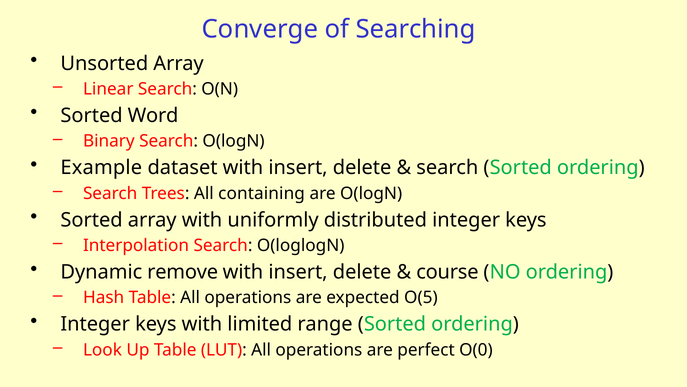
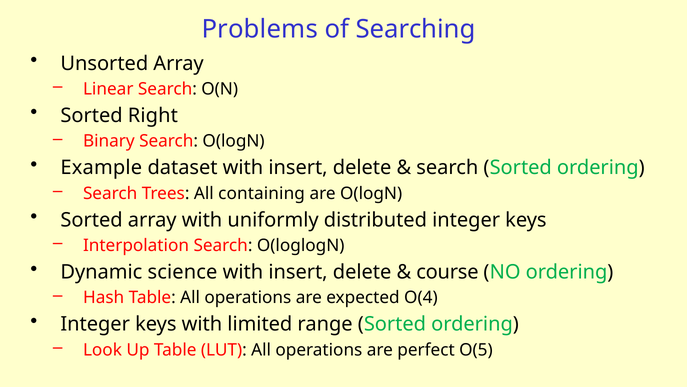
Converge: Converge -> Problems (260, 29)
Word: Word -> Right (153, 115)
remove: remove -> science (182, 272)
O(5: O(5 -> O(4 (421, 297)
O(0: O(0 -> O(5 (476, 349)
